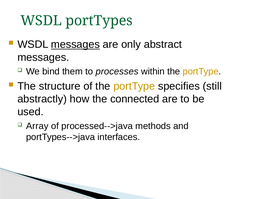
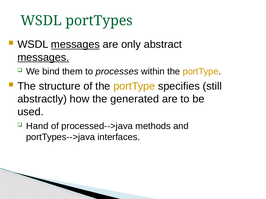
messages underline: none -> present (43, 57)
connected: connected -> generated (135, 99)
Array: Array -> Hand (37, 126)
